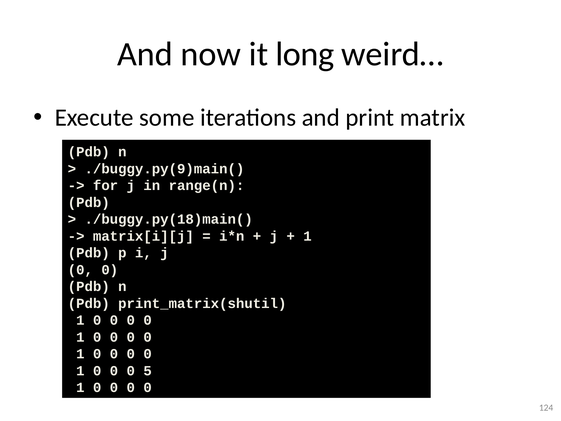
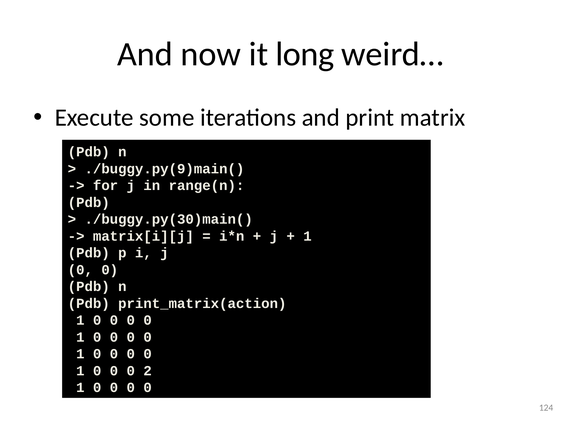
./buggy.py(18)main(: ./buggy.py(18)main( -> ./buggy.py(30)main( (169, 219)
print_matrix(shutil: print_matrix(shutil -> print_matrix(action (202, 303)
5: 5 -> 2 (148, 371)
